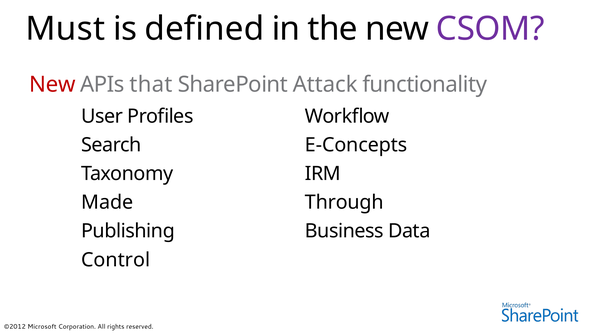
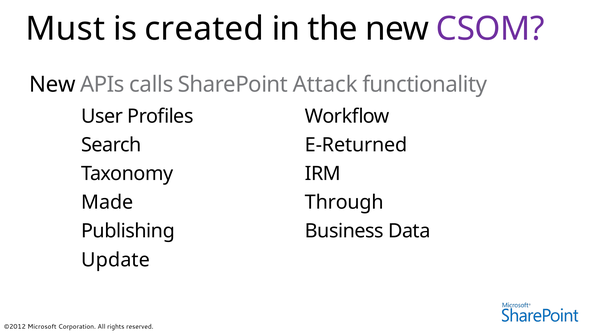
defined: defined -> created (204, 29)
New colour: red -> black (52, 84)
that: that -> calls (151, 84)
E-Concepts: E-Concepts -> E-Returned (356, 145)
Control: Control -> Update (116, 260)
